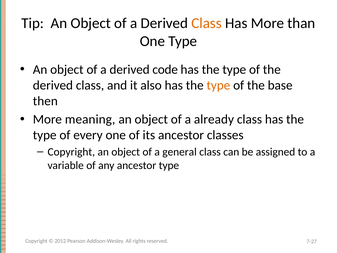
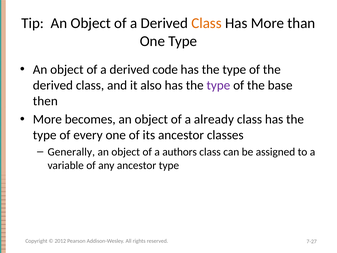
type colour: orange -> purple (218, 85)
meaning: meaning -> becomes (90, 119)
Copyright: Copyright -> Generally (71, 152)
general: general -> authors (180, 152)
